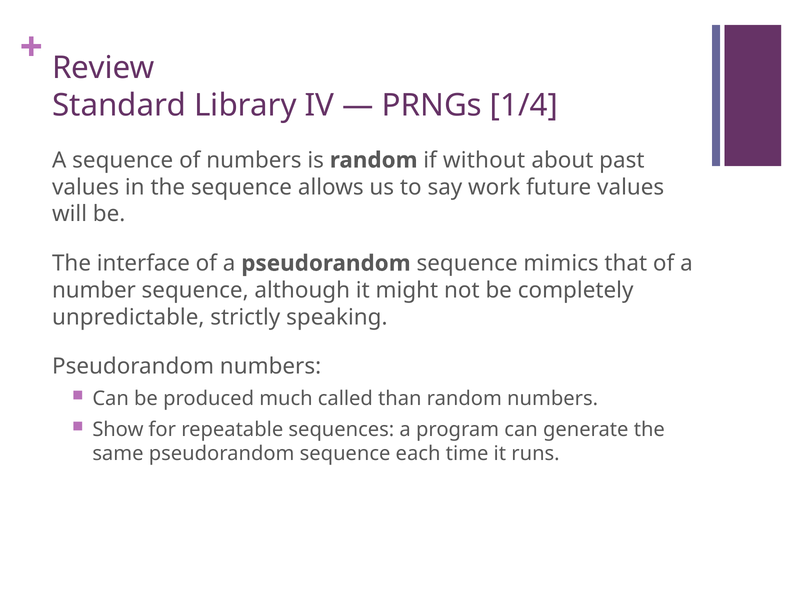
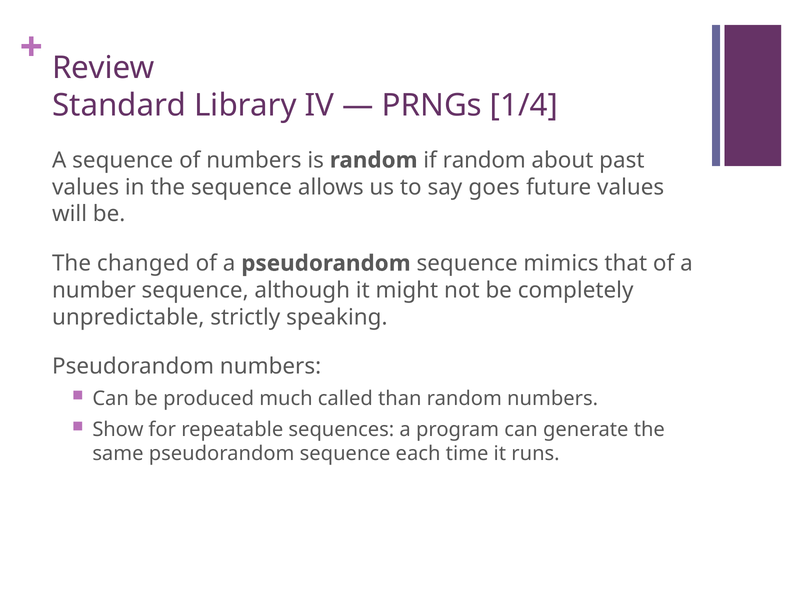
if without: without -> random (484, 160)
work: work -> goes (494, 187)
interface: interface -> changed (143, 263)
